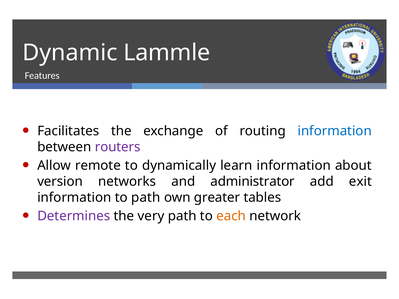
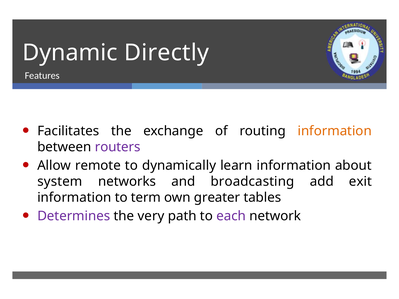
Lammle: Lammle -> Directly (167, 53)
information colour: blue -> orange (335, 131)
version: version -> system (60, 182)
administrator: administrator -> broadcasting (252, 182)
to path: path -> term (146, 198)
each colour: orange -> purple (231, 216)
